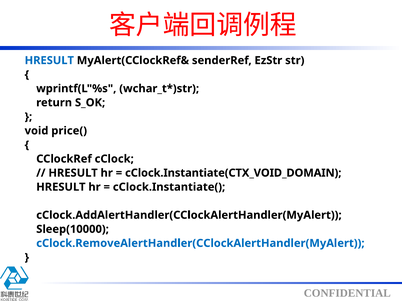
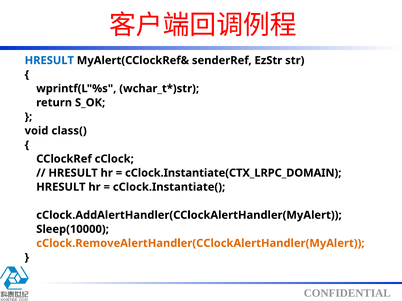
price(: price( -> class( (69, 131)
cClock.Instantiate(CTX_VOID_DOMAIN: cClock.Instantiate(CTX_VOID_DOMAIN -> cClock.Instantiate(CTX_LRPC_DOMAIN (233, 173)
cClock.RemoveAlertHandler(CClockAlertHandler(MyAlert colour: blue -> orange (200, 244)
